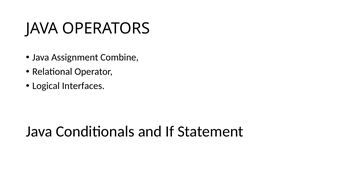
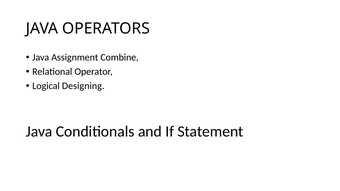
Interfaces: Interfaces -> Designing (83, 86)
